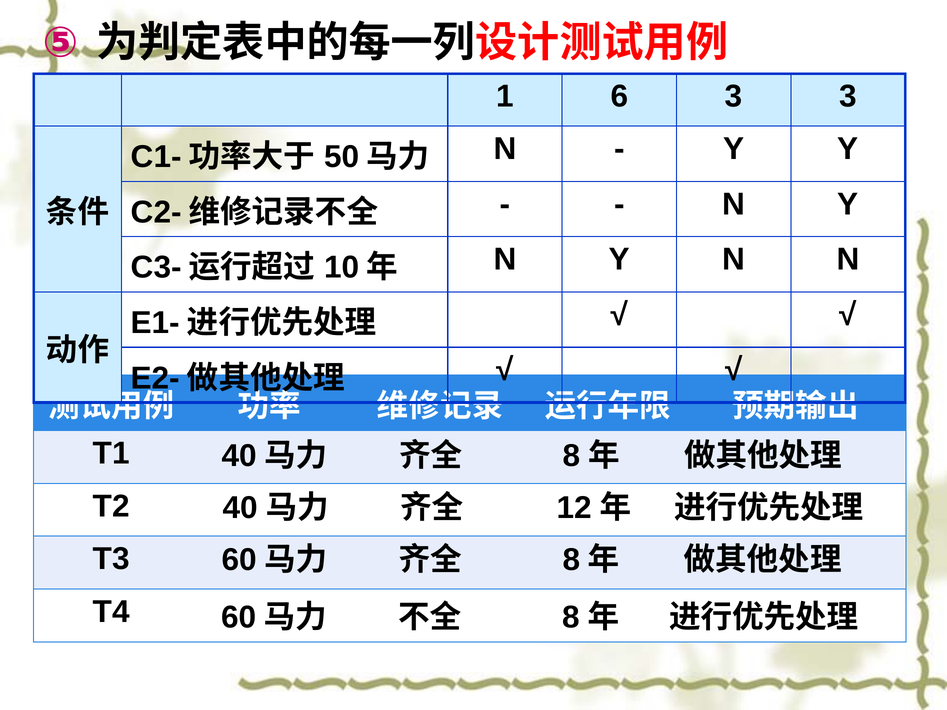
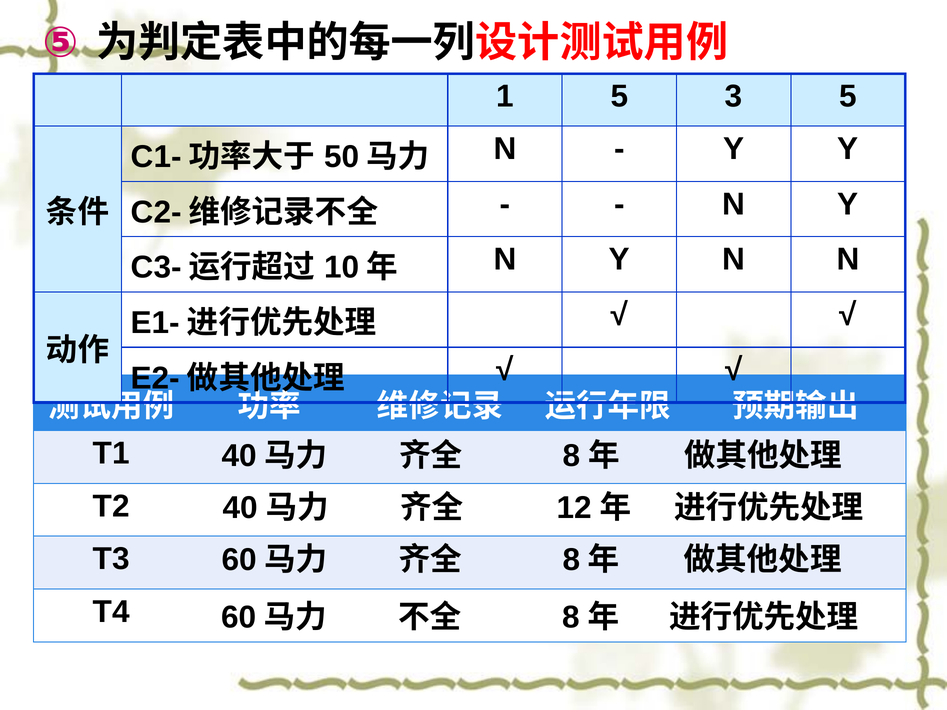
1 6: 6 -> 5 (619, 96)
3 3: 3 -> 5 (848, 96)
